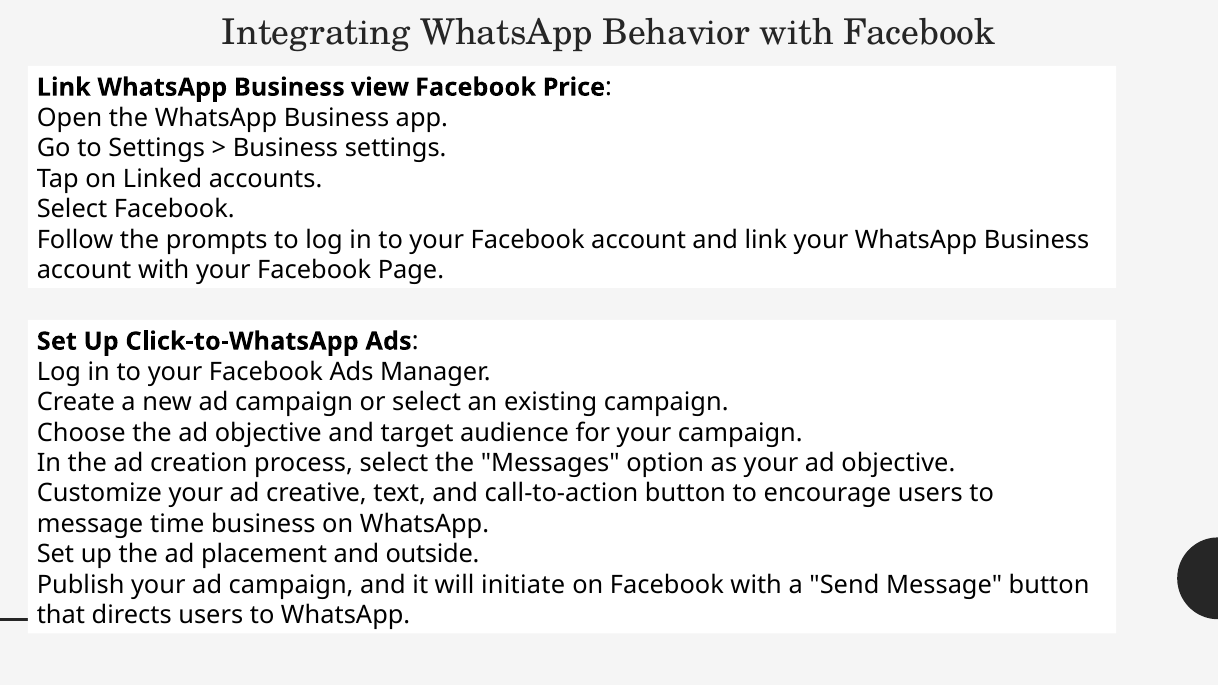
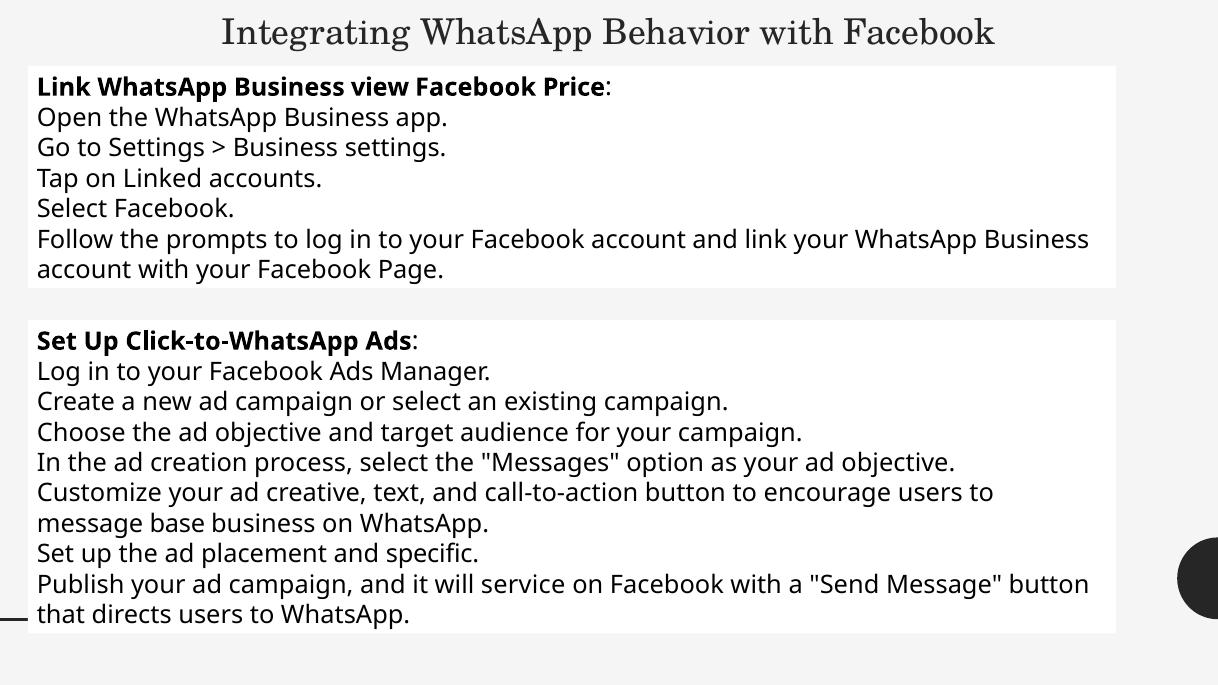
time: time -> base (177, 524)
outside: outside -> specific (432, 555)
initiate: initiate -> service (523, 585)
